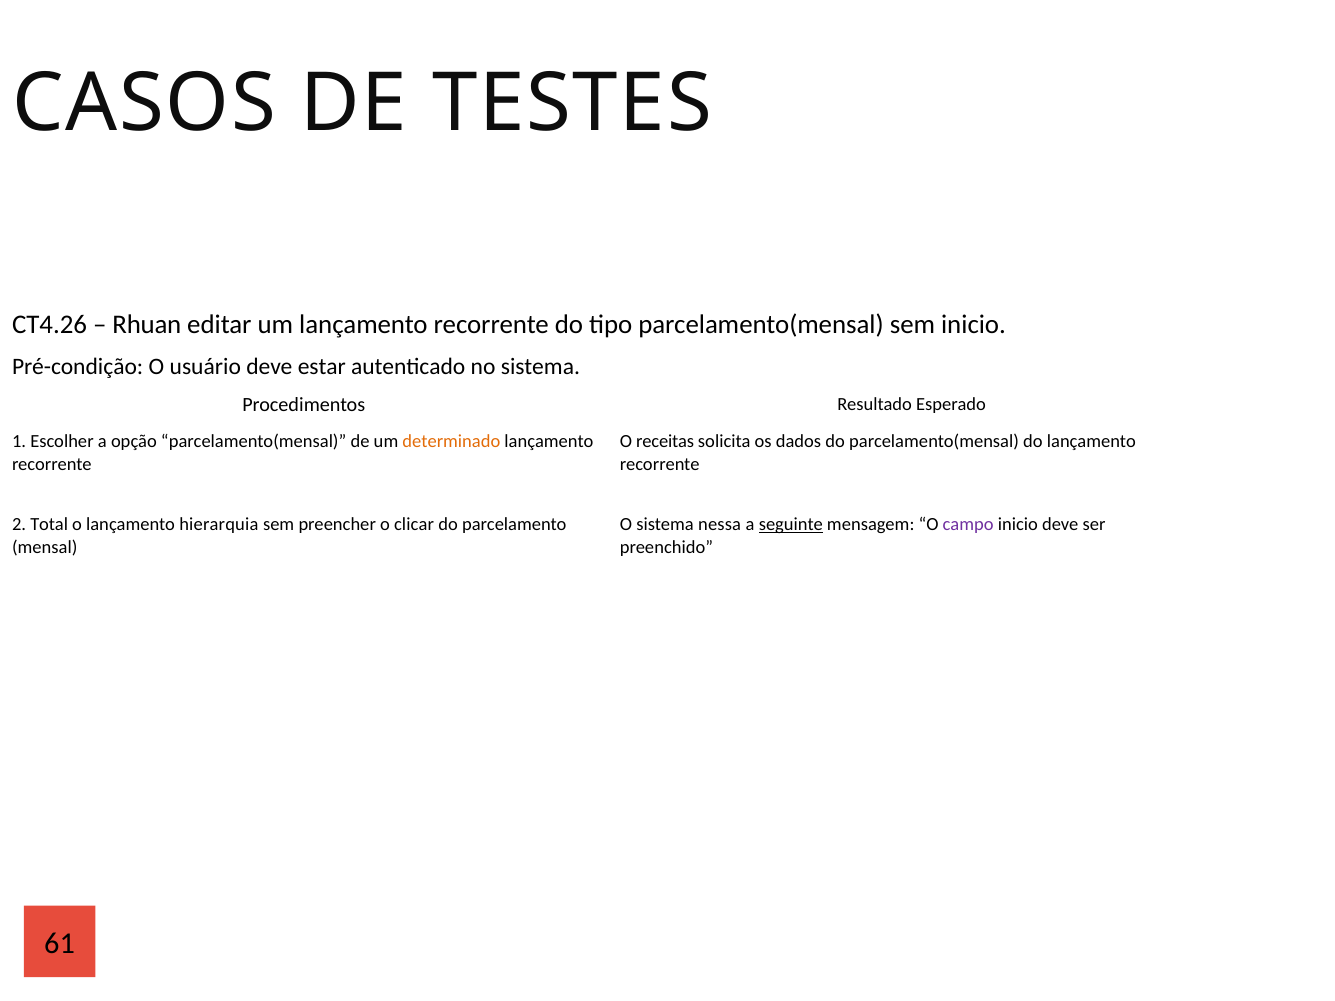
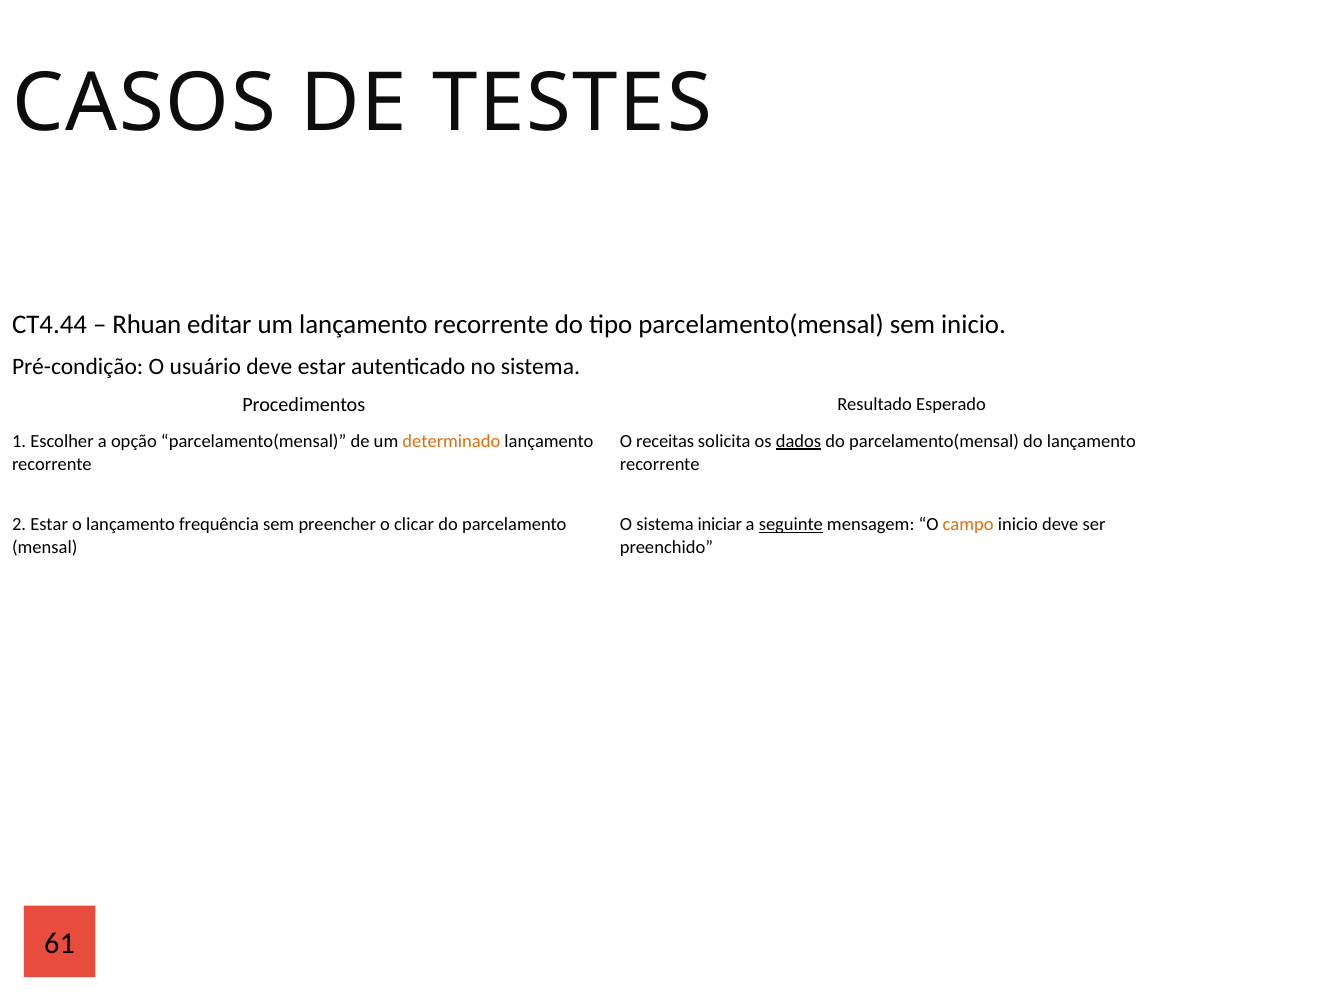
CT4.26: CT4.26 -> CT4.44 (50, 325)
dados underline: none -> present (799, 441)
2 Total: Total -> Estar (49, 524)
hierarquia: hierarquia -> frequência (219, 524)
nessa: nessa -> iniciar (720, 524)
campo colour: purple -> orange (968, 524)
